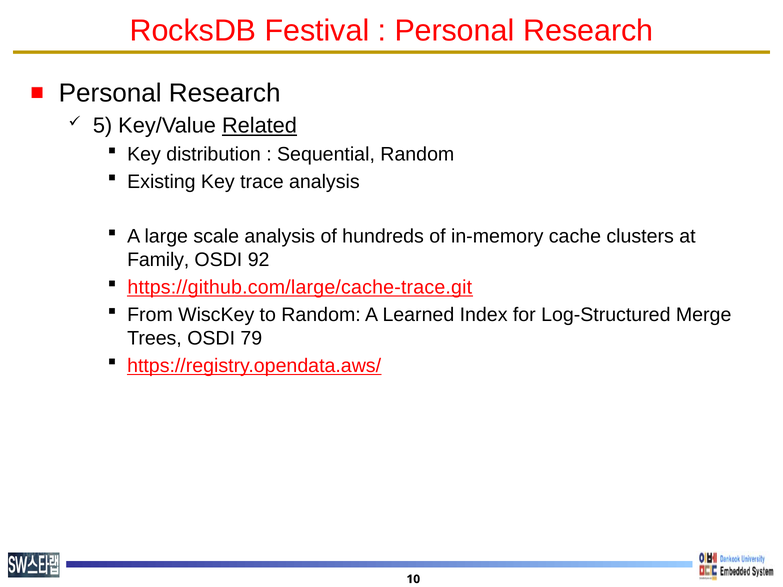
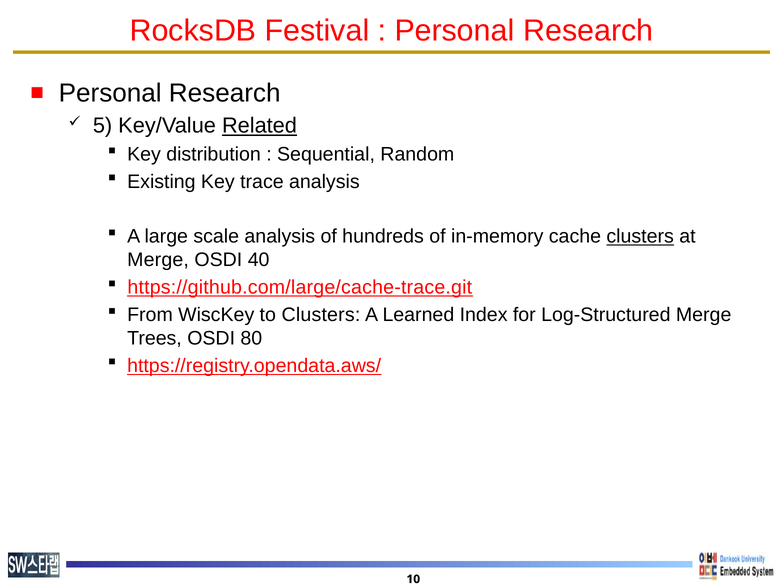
clusters underline: none -> present (640, 237)
Family: Family -> Merge (158, 260)
92: 92 -> 40 (259, 260)
to Random: Random -> Clusters (321, 315)
79: 79 -> 80 (251, 338)
